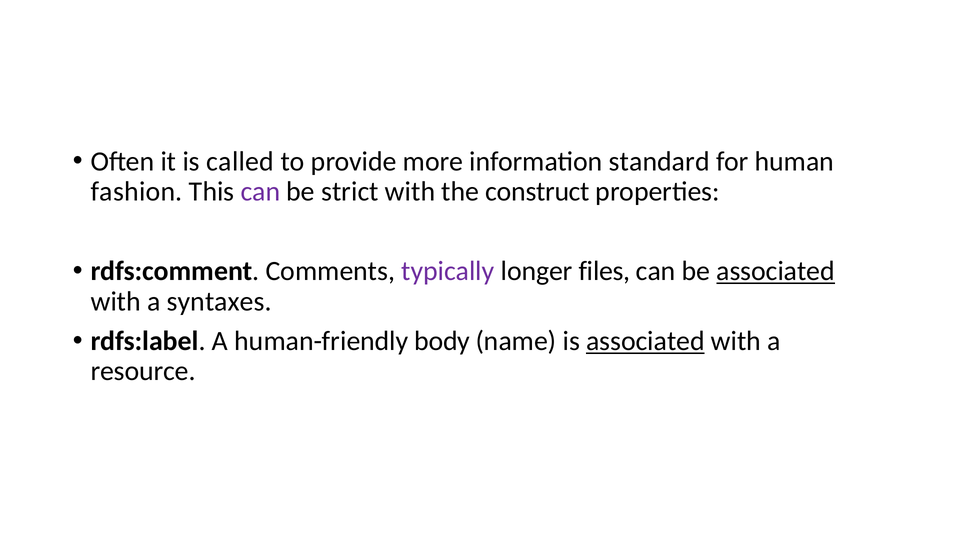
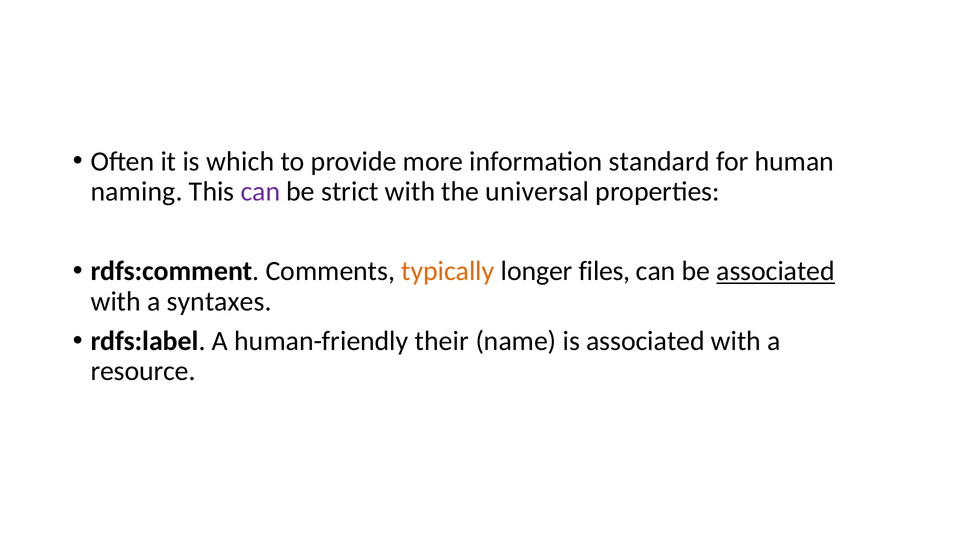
called: called -> which (240, 161)
fashion: fashion -> naming (137, 191)
construct: construct -> universal (537, 191)
typically colour: purple -> orange (448, 271)
body: body -> their (442, 341)
associated underline: present -> none (645, 341)
